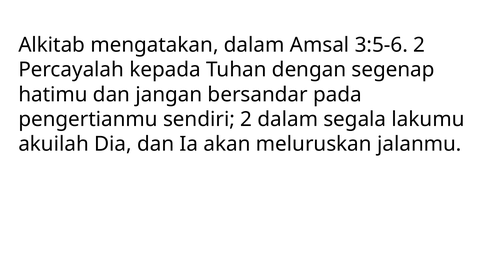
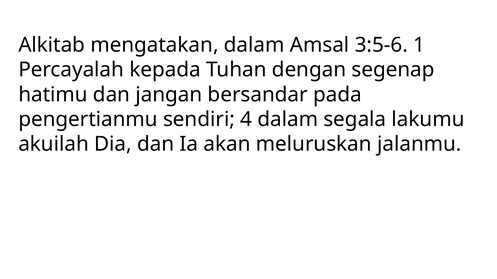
3:5-6 2: 2 -> 1 (419, 45)
sendiri 2: 2 -> 4 (246, 120)
